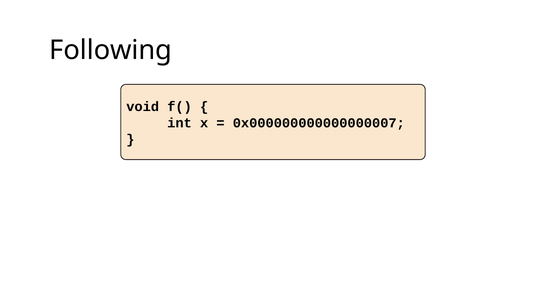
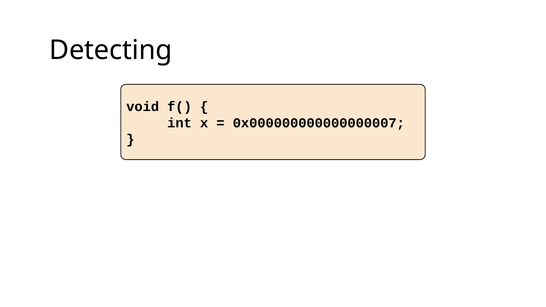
Following: Following -> Detecting (111, 50)
